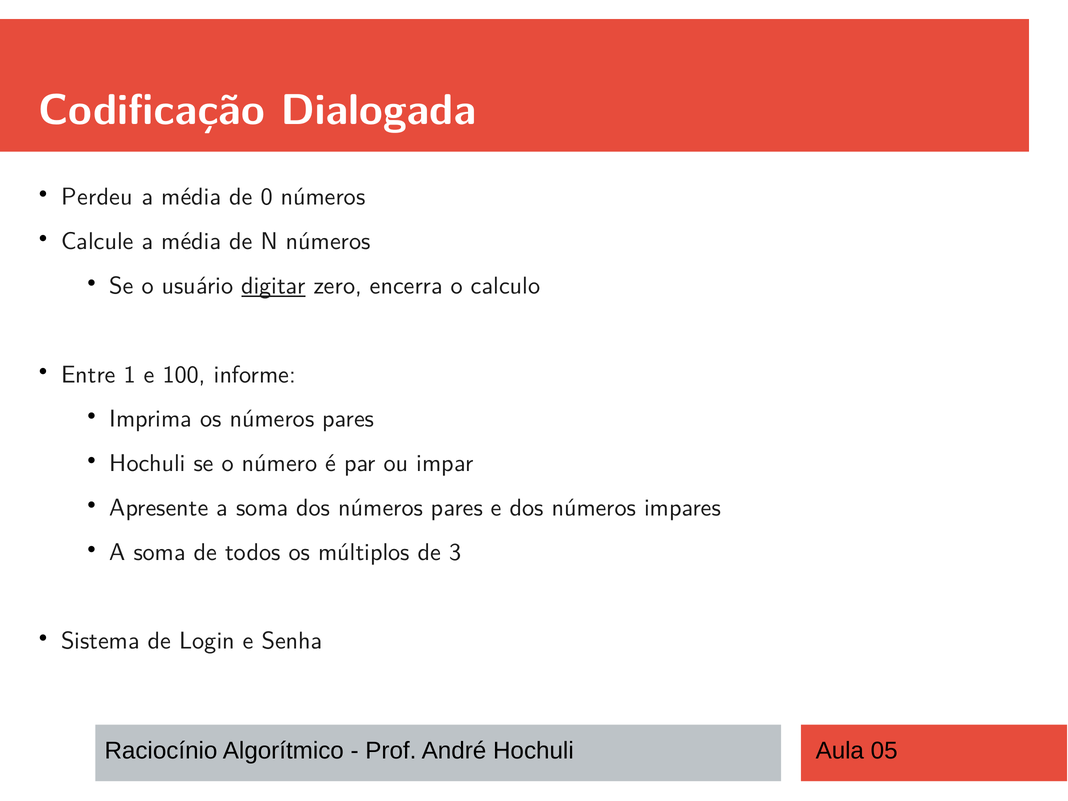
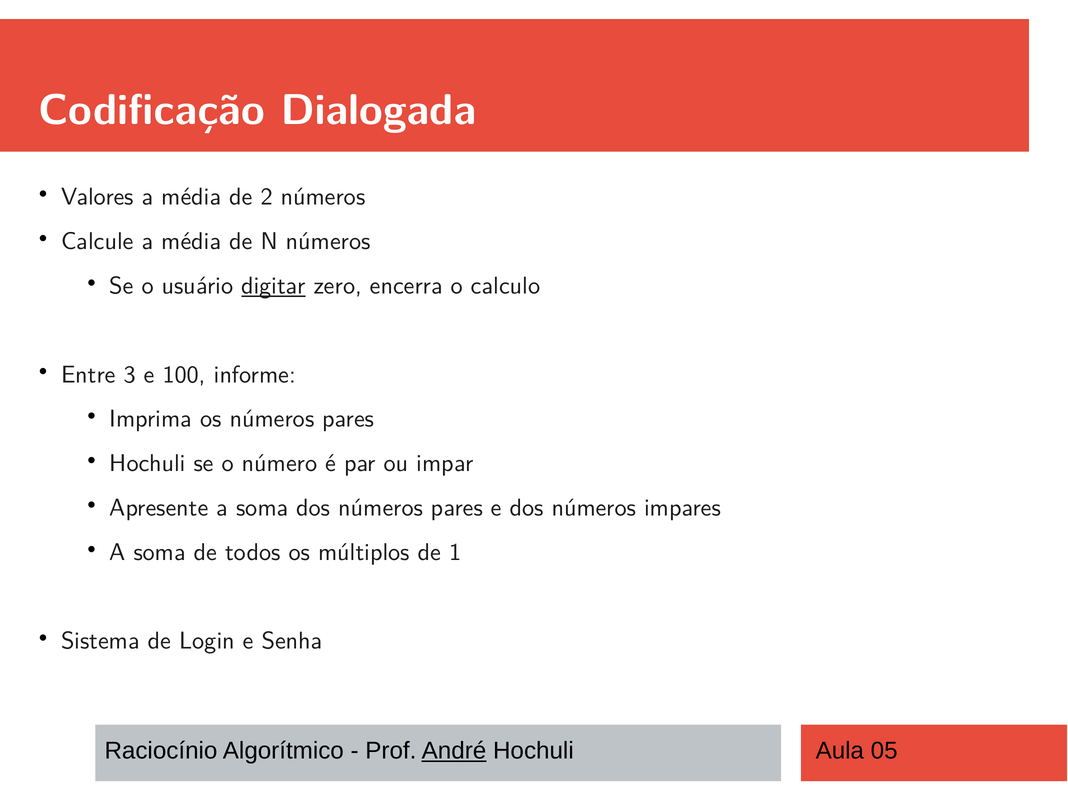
Perdeu: Perdeu -> Valores (97, 197)
0: 0 -> 2 (267, 197)
1: 1 -> 3 (130, 375)
3: 3 -> 1 (455, 552)
André underline: none -> present (454, 751)
